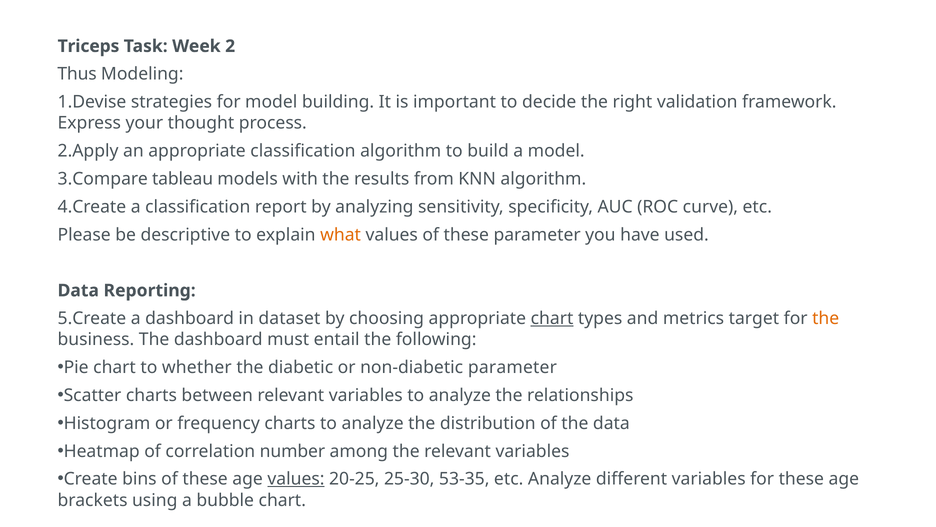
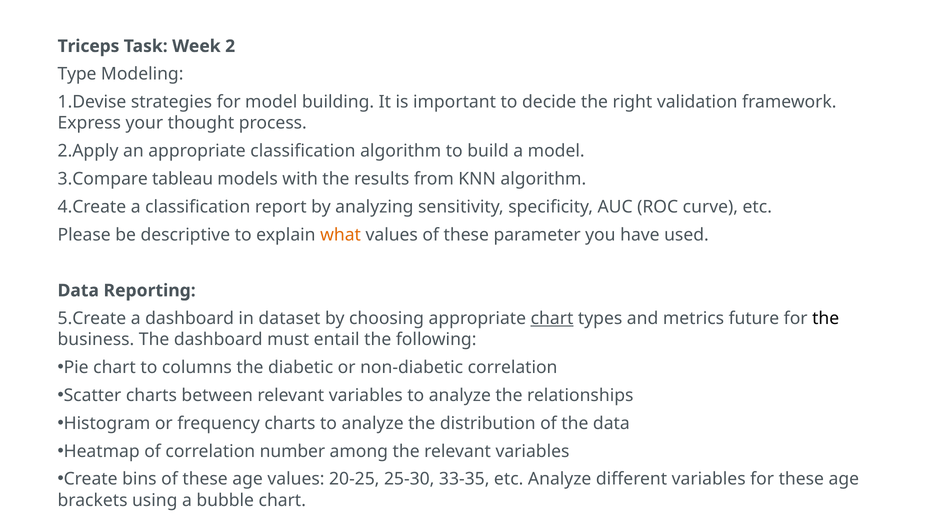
Thus: Thus -> Type (77, 74)
target: target -> future (754, 318)
the colour: orange -> black (826, 318)
whether: whether -> columns (197, 367)
non-diabetic parameter: parameter -> correlation (513, 367)
values underline: present -> none (296, 479)
53-35: 53-35 -> 33-35 (464, 479)
